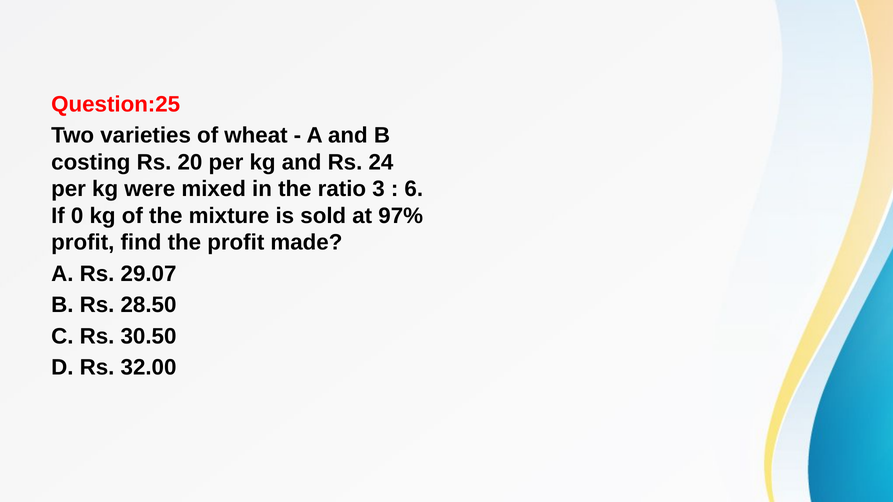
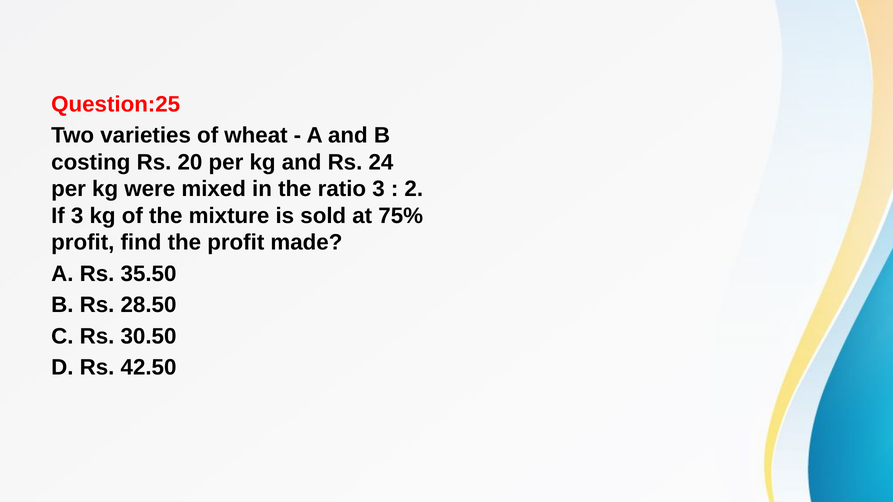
6: 6 -> 2 (414, 189)
If 0: 0 -> 3 (77, 216)
97%: 97% -> 75% (401, 216)
29.07: 29.07 -> 35.50 (149, 274)
32.00: 32.00 -> 42.50 (149, 368)
